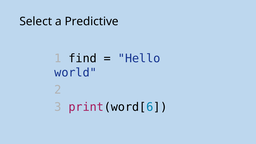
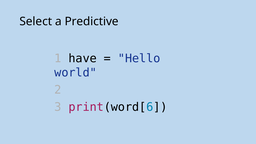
find: find -> have (83, 58)
